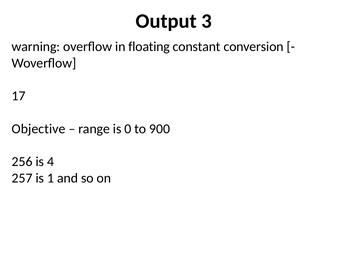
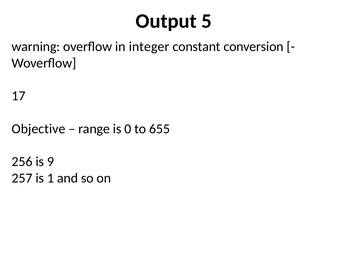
3: 3 -> 5 (207, 21)
floating: floating -> integer (149, 47)
900: 900 -> 655 (160, 129)
4: 4 -> 9 (51, 162)
